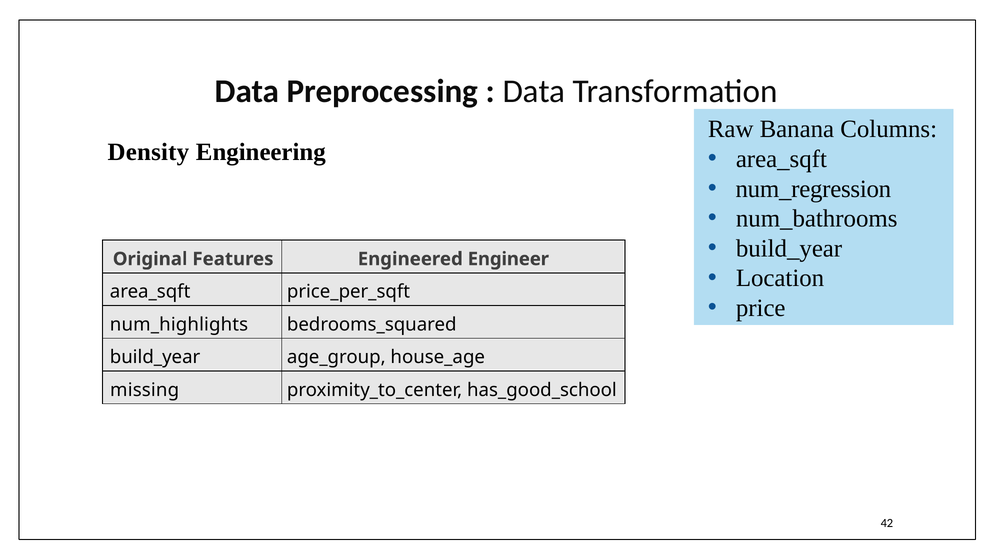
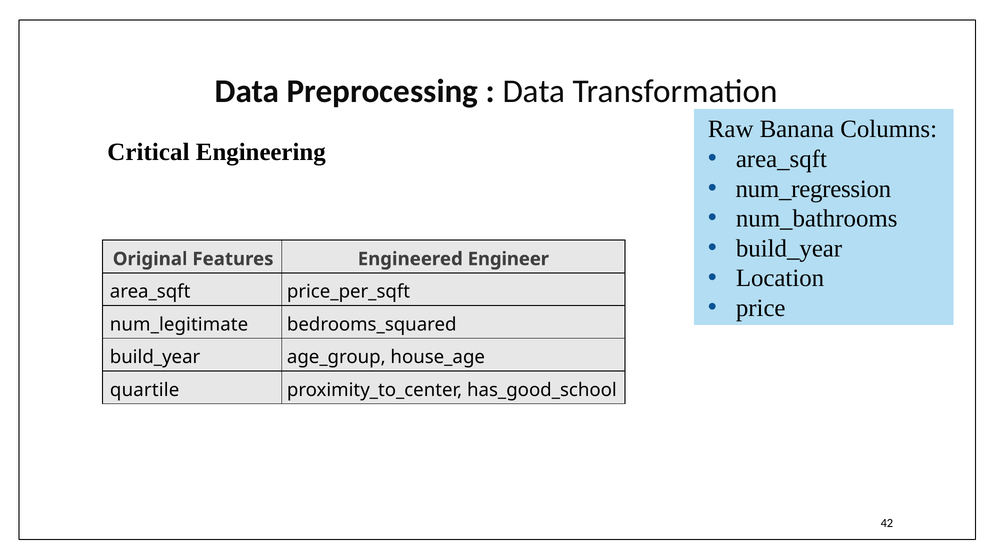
Density: Density -> Critical (148, 152)
num_highlights: num_highlights -> num_legitimate (179, 325)
missing: missing -> quartile (145, 390)
